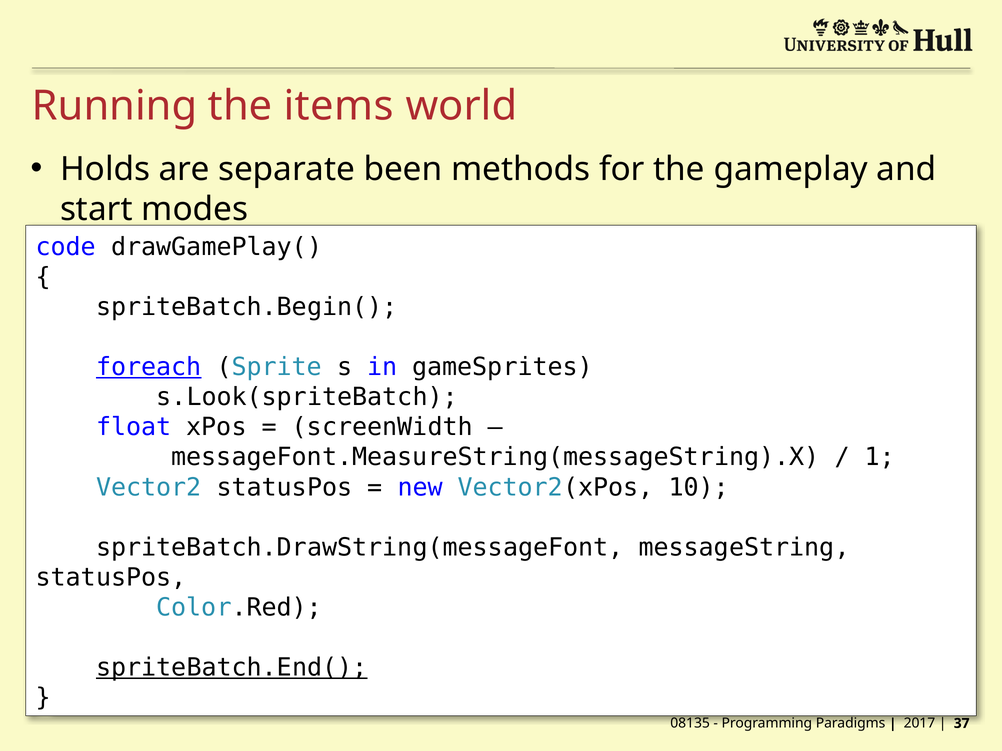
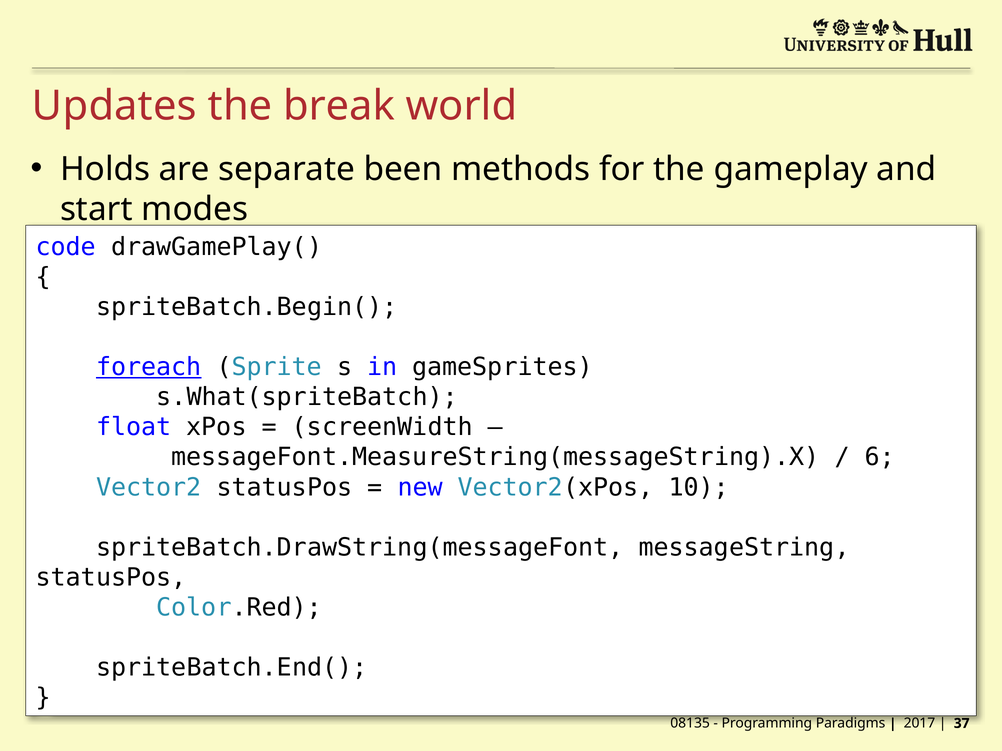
Running: Running -> Updates (114, 106)
items: items -> break (339, 106)
s.Look(spriteBatch: s.Look(spriteBatch -> s.What(spriteBatch (307, 397)
1: 1 -> 6 (880, 458)
spriteBatch.End( underline: present -> none (232, 668)
